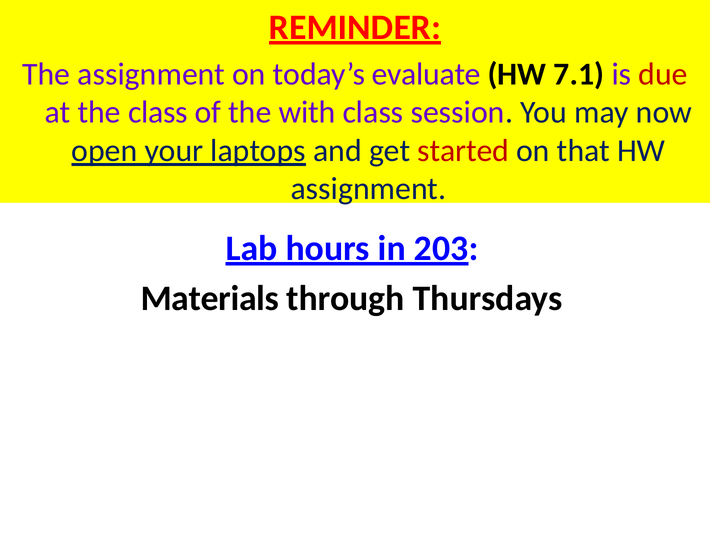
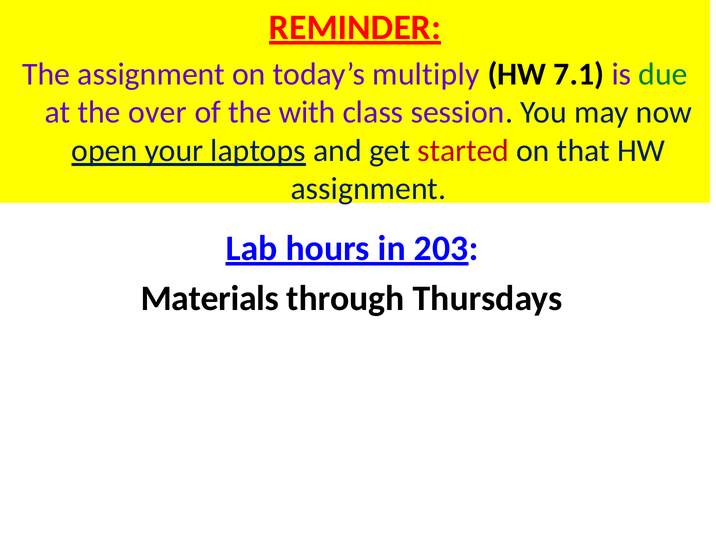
evaluate: evaluate -> multiply (426, 74)
due colour: red -> green (663, 74)
the class: class -> over (158, 112)
